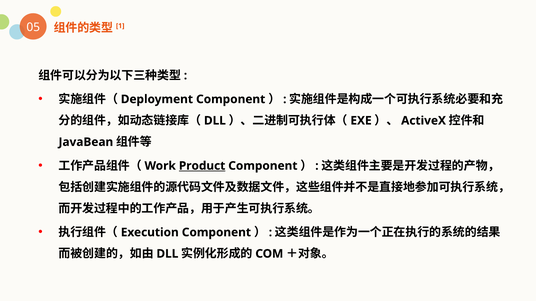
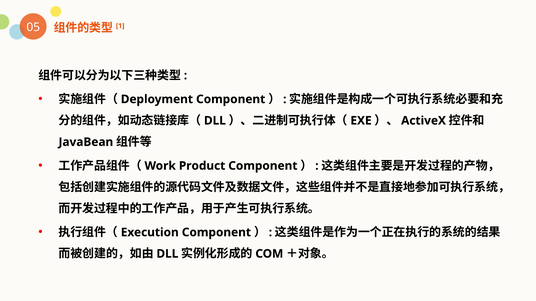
Product underline: present -> none (202, 166)
